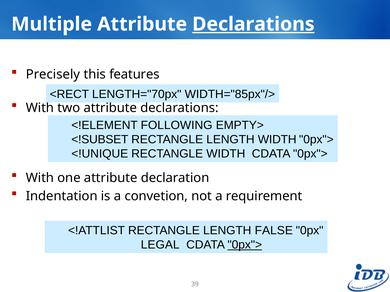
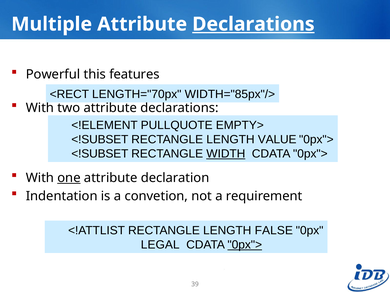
Precisely: Precisely -> Powerful (53, 75)
FOLLOWING: FOLLOWING -> PULLQUOTE (177, 125)
LENGTH WIDTH: WIDTH -> VALUE (277, 140)
<!UNIQUE: <!UNIQUE -> <!SUBSET (100, 154)
WIDTH underline: none -> present (226, 154)
one underline: none -> present (69, 178)
